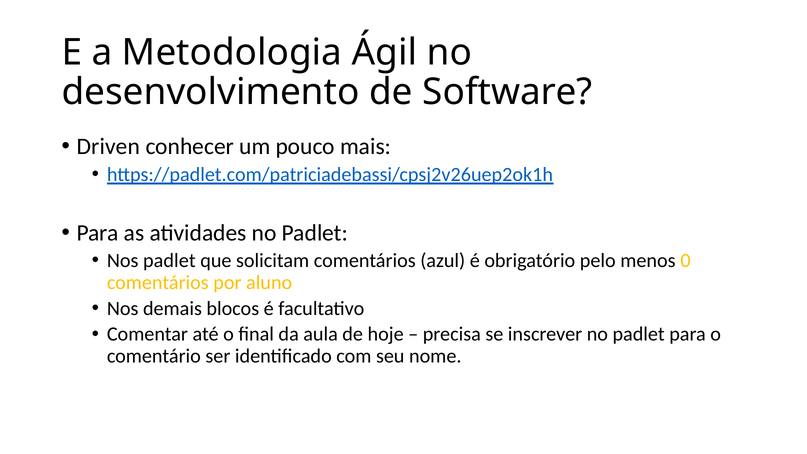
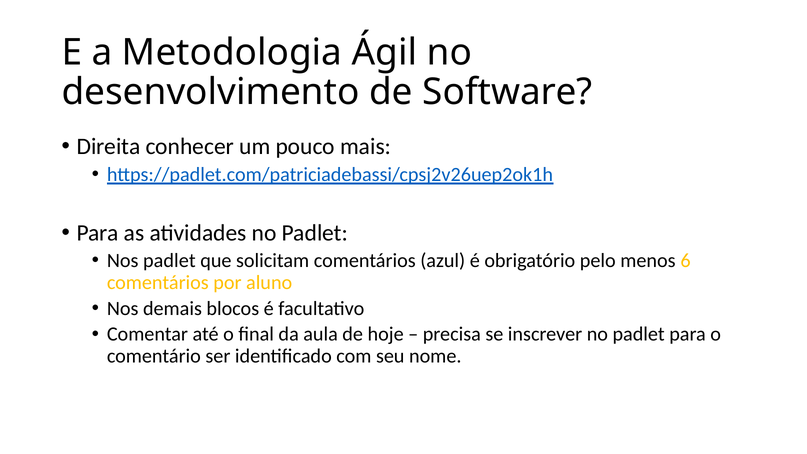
Driven: Driven -> Direita (109, 147)
0: 0 -> 6 (686, 261)
